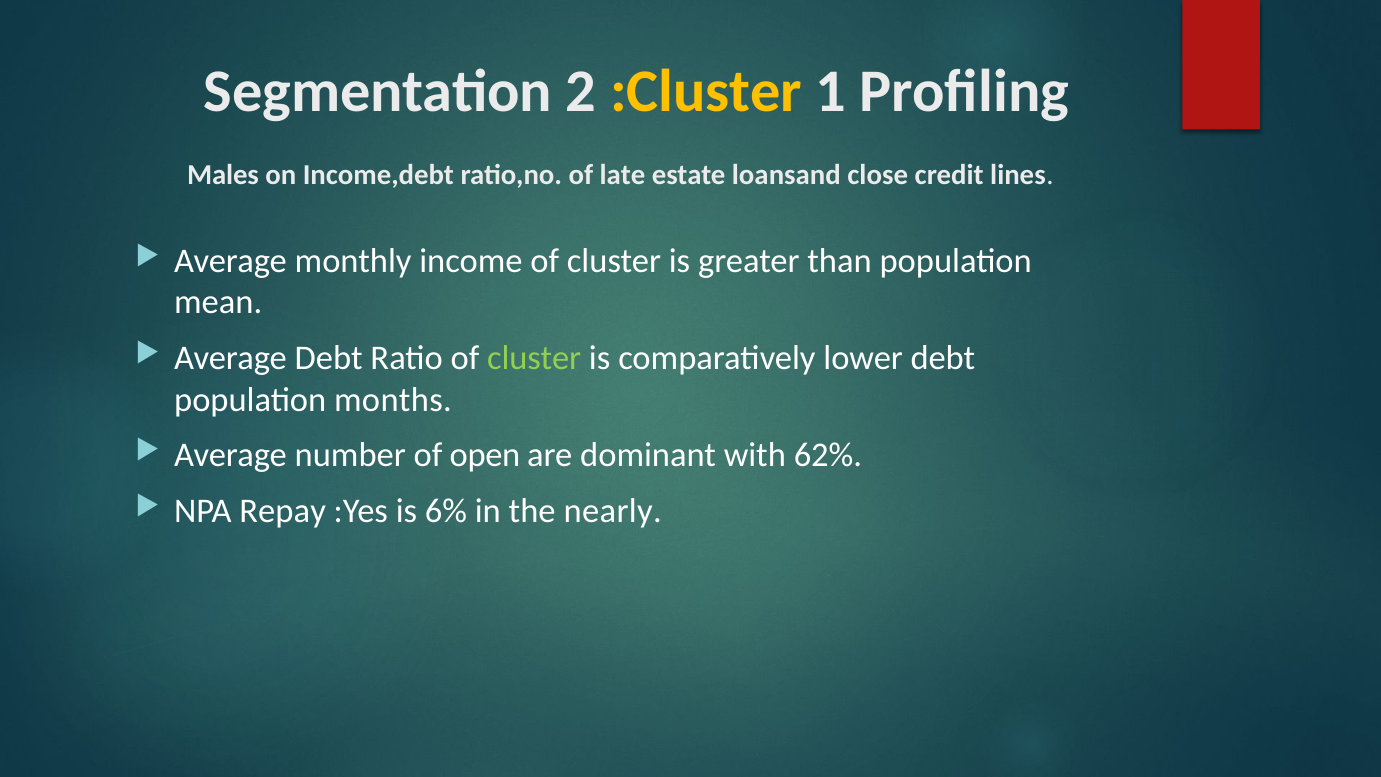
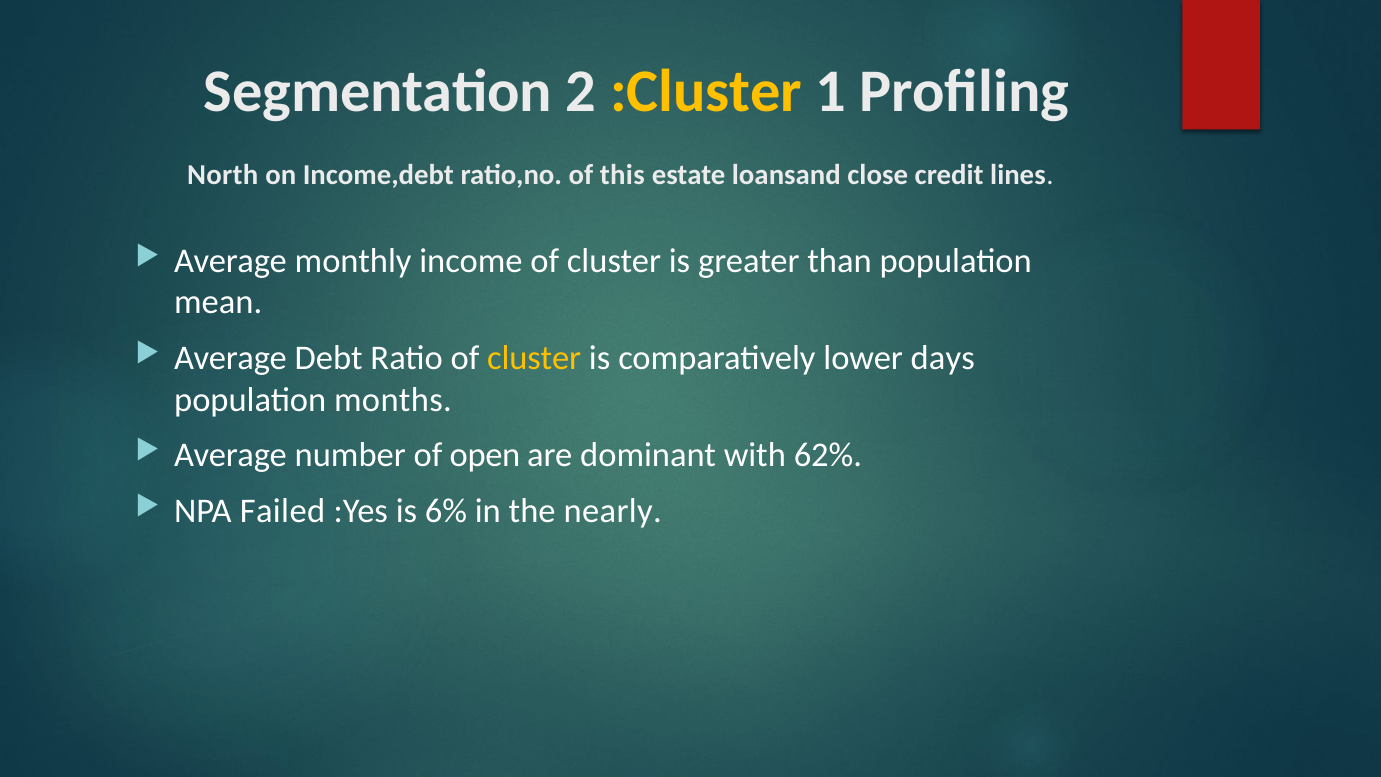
Males: Males -> North (223, 175)
late: late -> this (622, 175)
cluster colour: light green -> yellow (534, 358)
lower debt: debt -> days (943, 358)
Repay: Repay -> Failed (283, 511)
